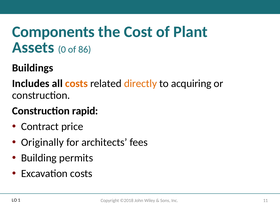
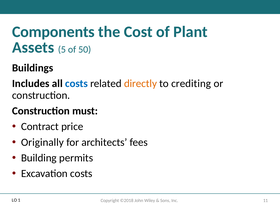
0: 0 -> 5 (62, 49)
86: 86 -> 50 (85, 49)
costs colour: orange -> blue (76, 84)
acquiring: acquiring -> crediting (191, 84)
rapid: rapid -> must (85, 111)
